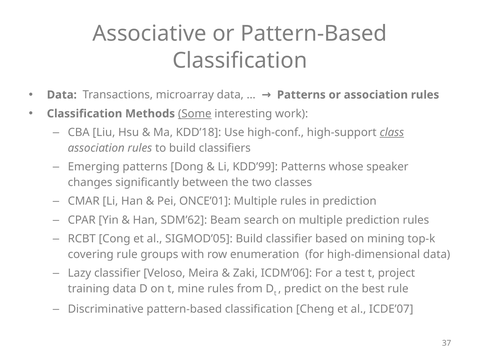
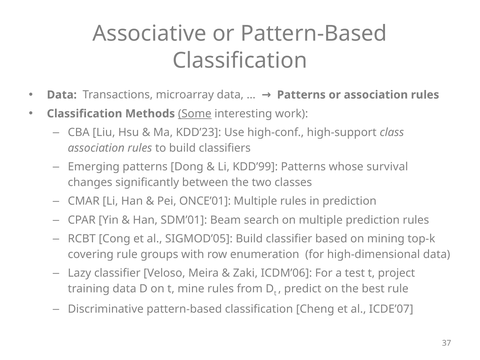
KDD’18: KDD’18 -> KDD’23 (199, 132)
class underline: present -> none (392, 132)
speaker: speaker -> survival (387, 167)
SDM’62: SDM’62 -> SDM’01 (184, 220)
